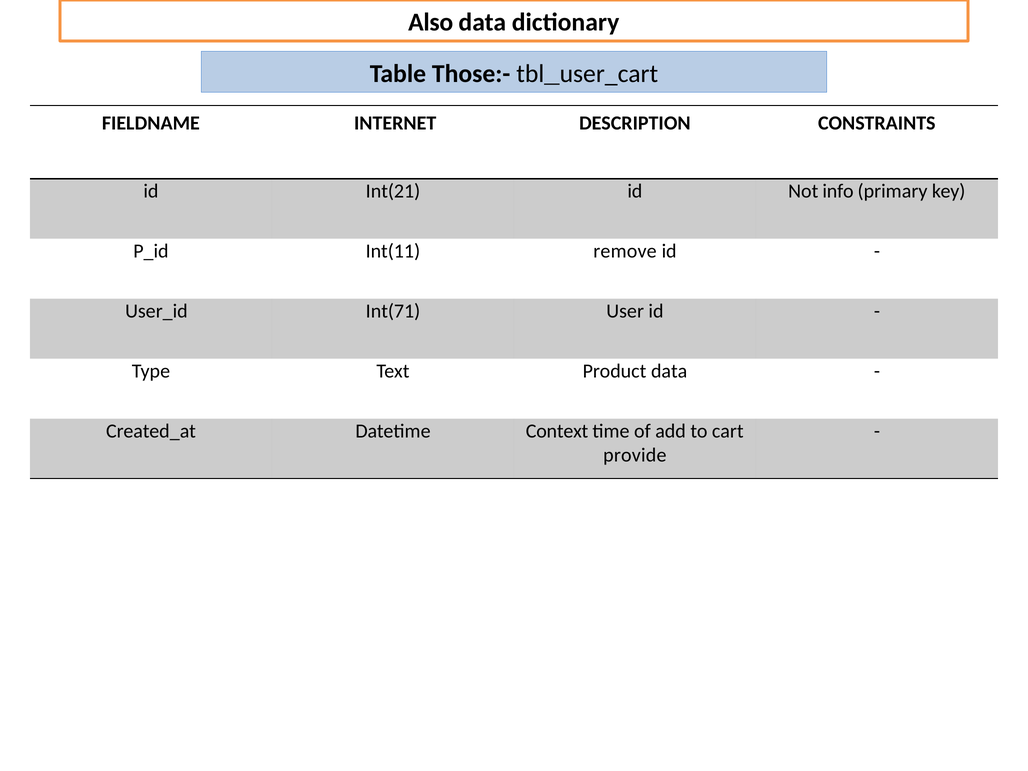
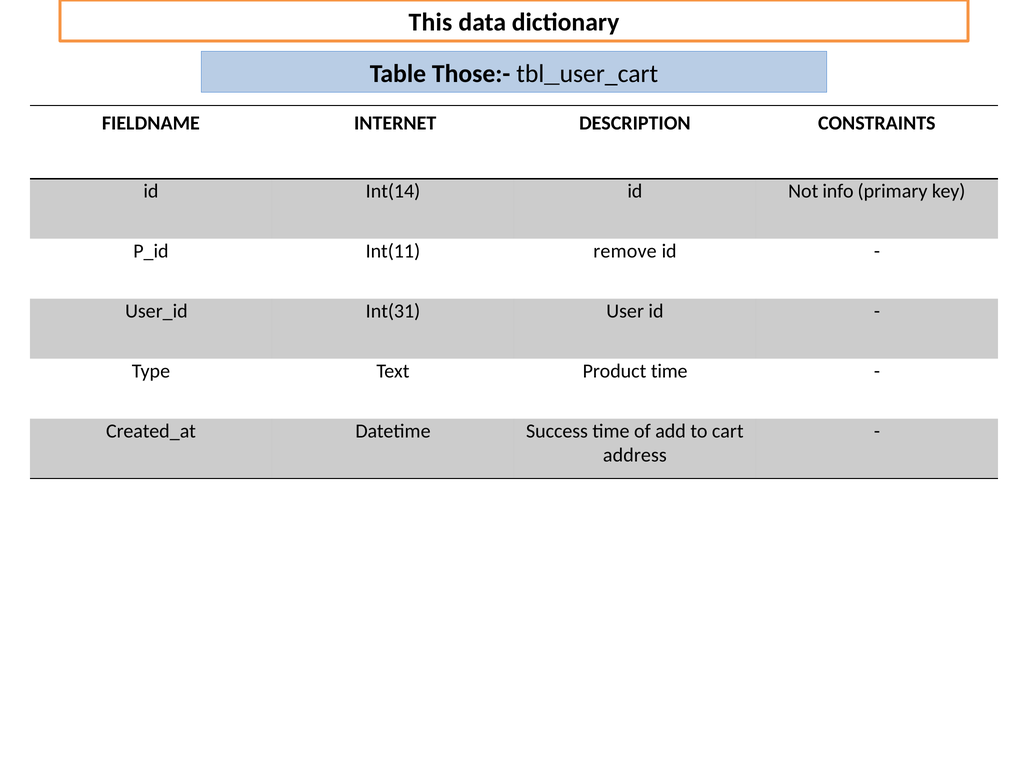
Also: Also -> This (430, 22)
Int(21: Int(21 -> Int(14 (393, 191)
Int(71: Int(71 -> Int(31 (393, 311)
Product data: data -> time (669, 371)
Context: Context -> Success (557, 431)
provide: provide -> address (635, 455)
